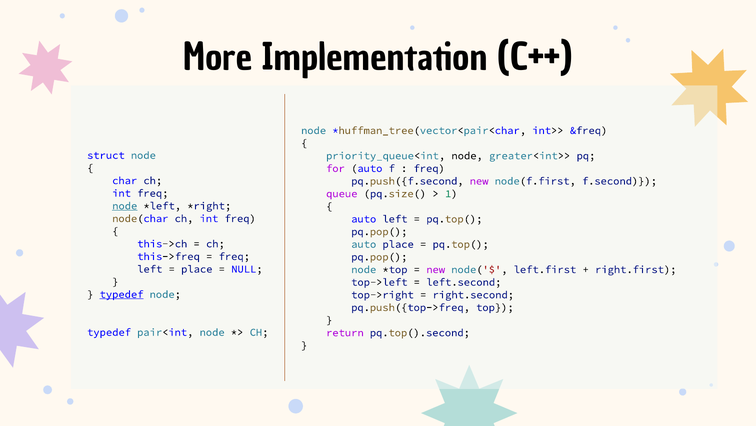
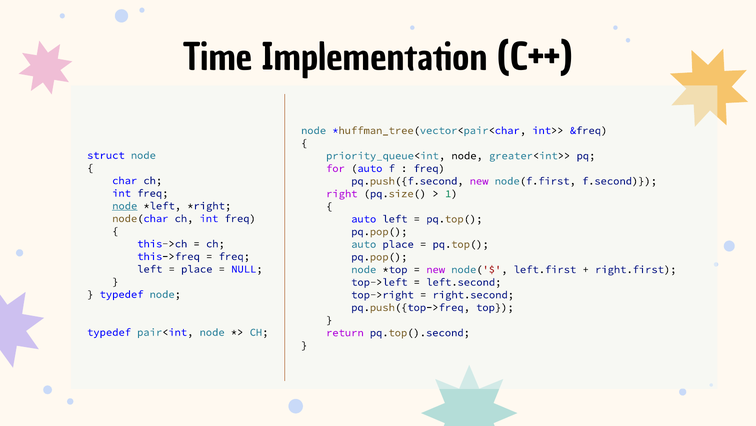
More: More -> Time (218, 58)
queue: queue -> right (342, 193)
typedef underline: present -> none (122, 294)
